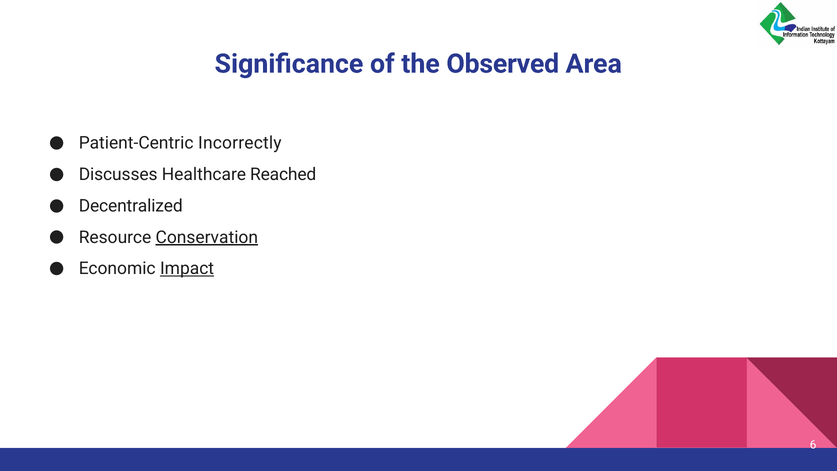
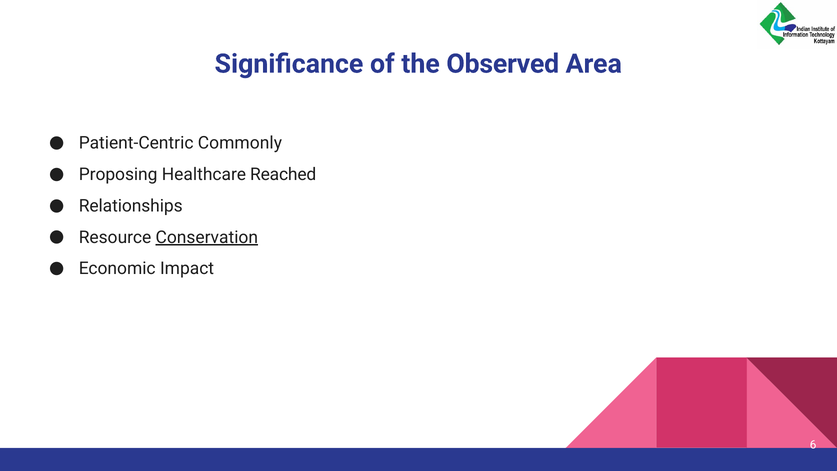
Incorrectly: Incorrectly -> Commonly (240, 143)
Discusses: Discusses -> Proposing (118, 174)
Decentralized: Decentralized -> Relationships (131, 206)
Impact underline: present -> none (187, 269)
